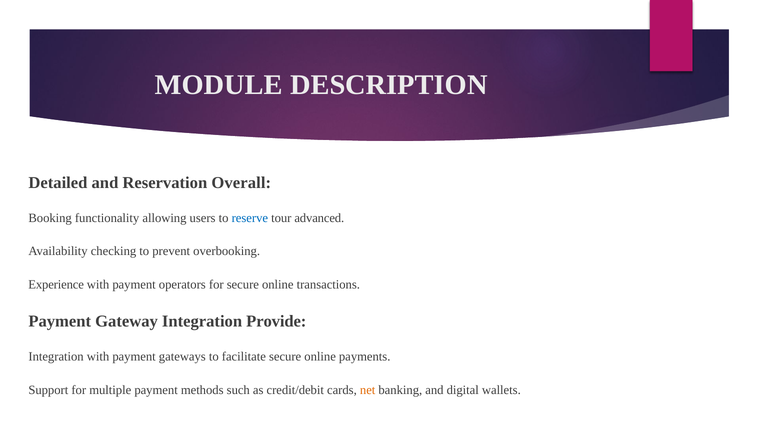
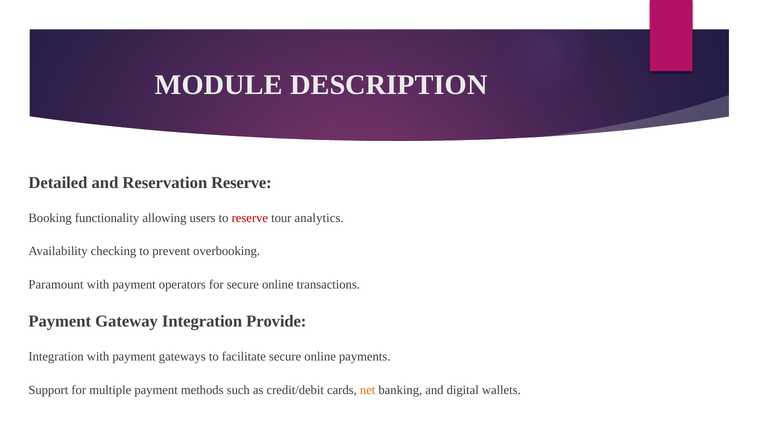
Reservation Overall: Overall -> Reserve (241, 183)
reserve colour: blue -> red (250, 218)
advanced: advanced -> analytics (319, 218)
Experience: Experience -> Paramount (56, 285)
